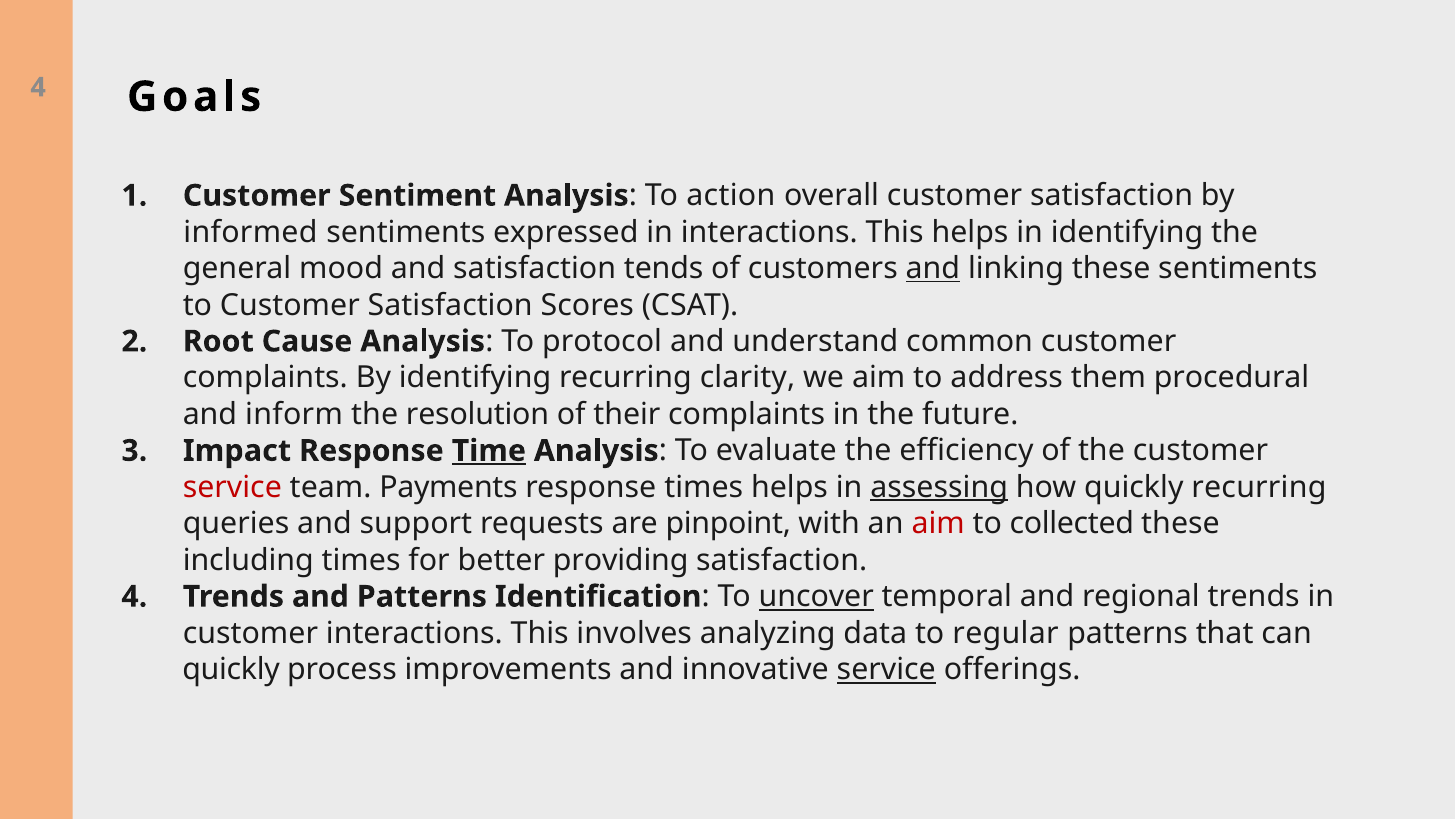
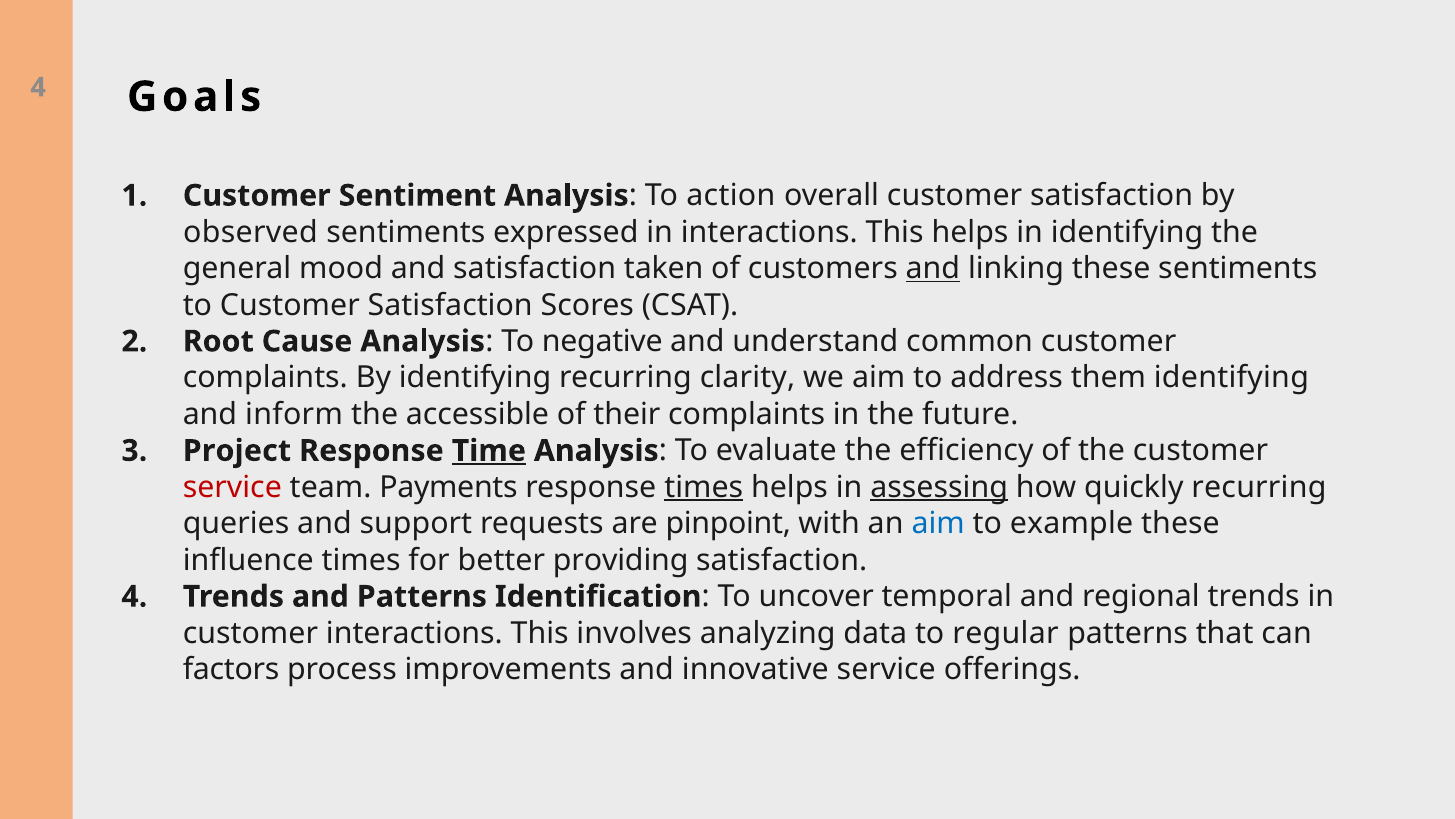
informed: informed -> observed (250, 232)
tends: tends -> taken (664, 268)
protocol: protocol -> negative (602, 341)
them procedural: procedural -> identifying (1231, 378)
resolution: resolution -> accessible (477, 414)
Impact: Impact -> Project (237, 451)
times underline: none -> present (704, 487)
aim colour: red -> blue (938, 523)
collected: collected -> example (1072, 523)
including: including -> influence (248, 560)
uncover underline: present -> none (816, 596)
quickly: quickly -> factors (231, 669)
service underline: present -> none (886, 669)
